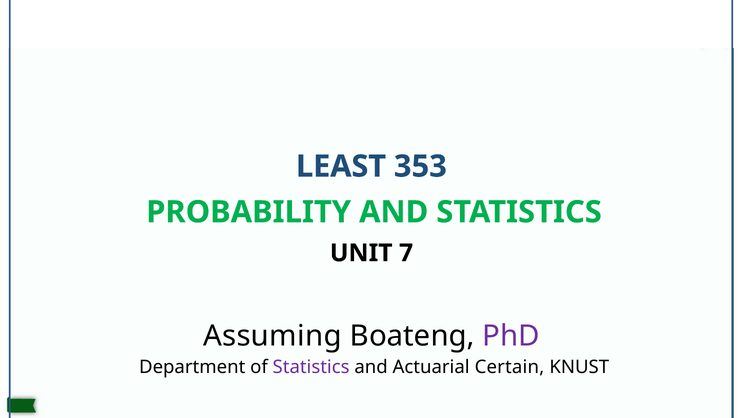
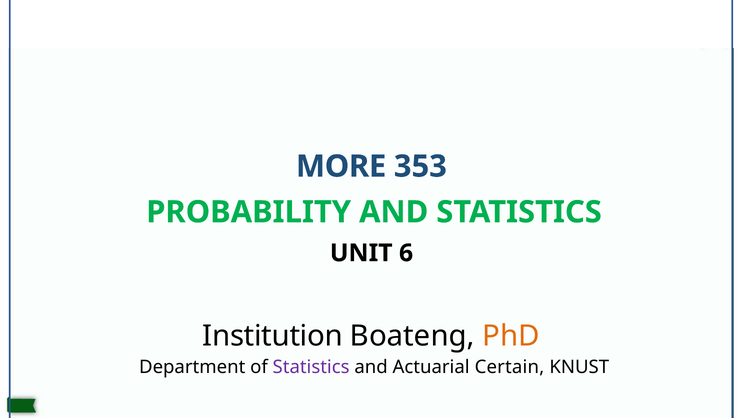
LEAST: LEAST -> MORE (341, 166)
7: 7 -> 6 (406, 253)
Assuming: Assuming -> Institution (273, 336)
PhD colour: purple -> orange (511, 336)
